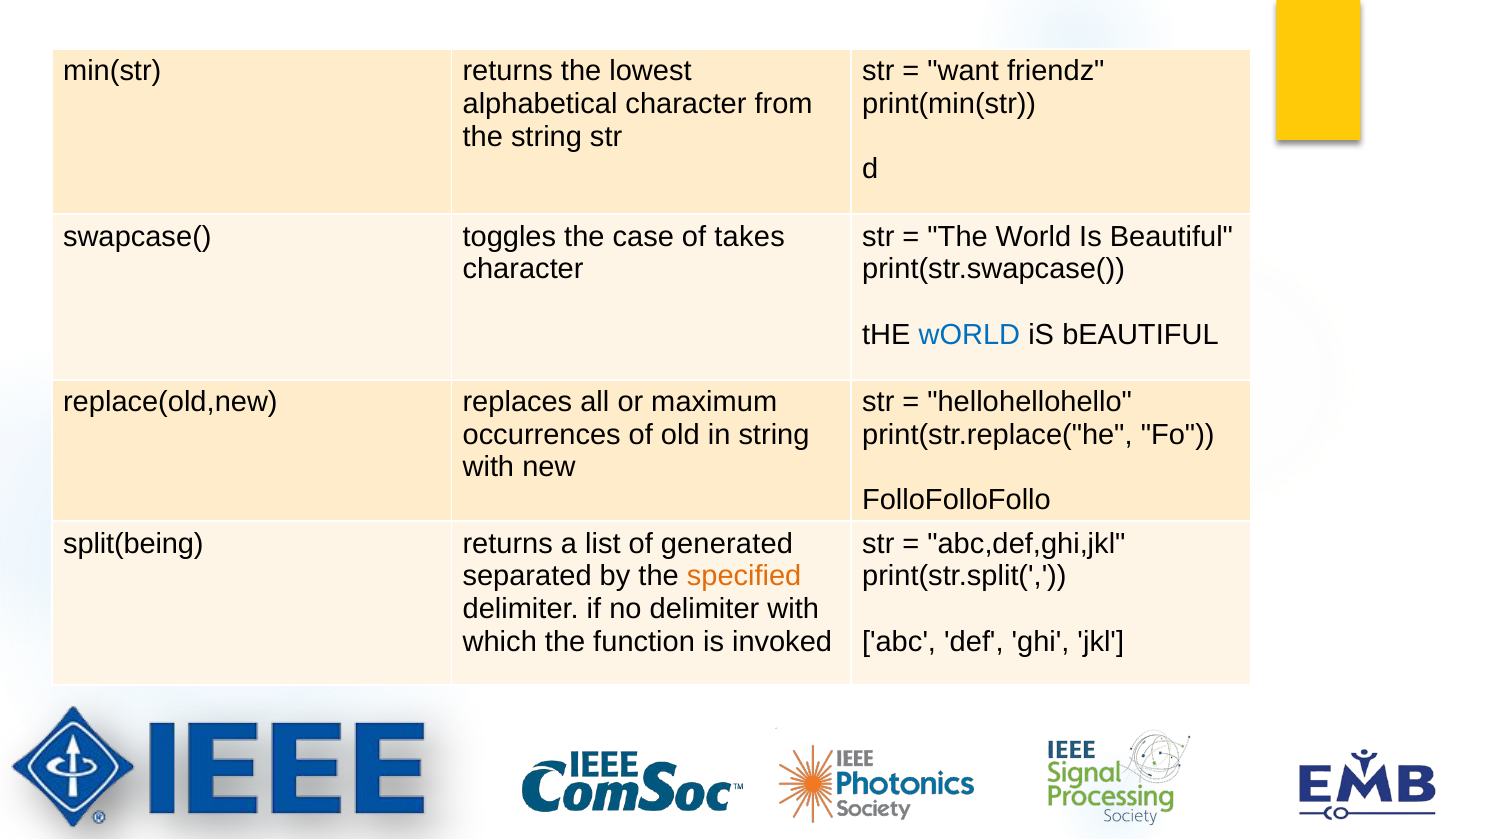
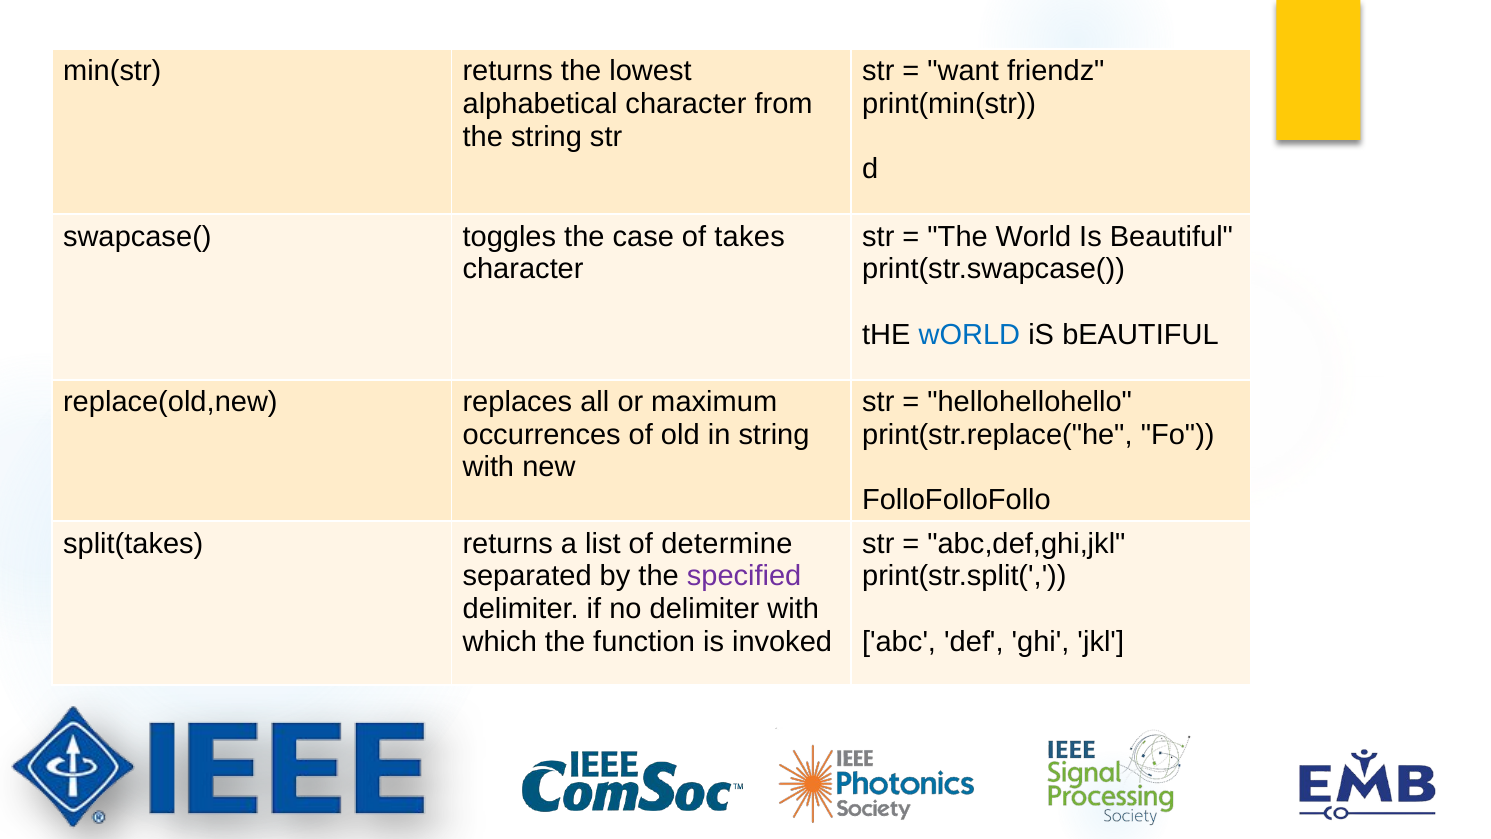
split(being: split(being -> split(takes (133, 544)
generated: generated -> determine (727, 544)
specified colour: orange -> purple (744, 576)
